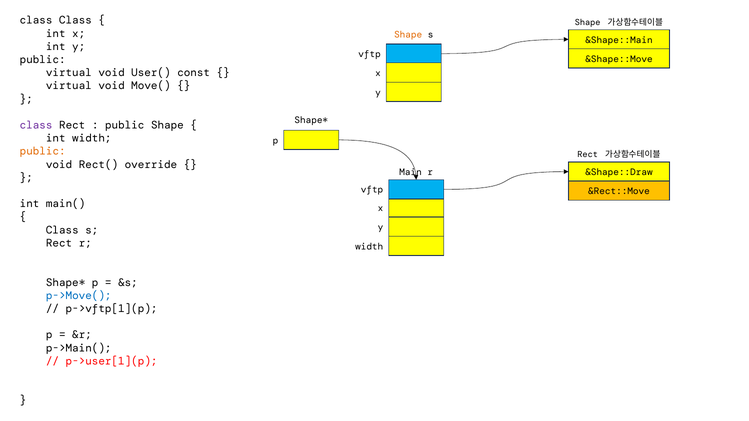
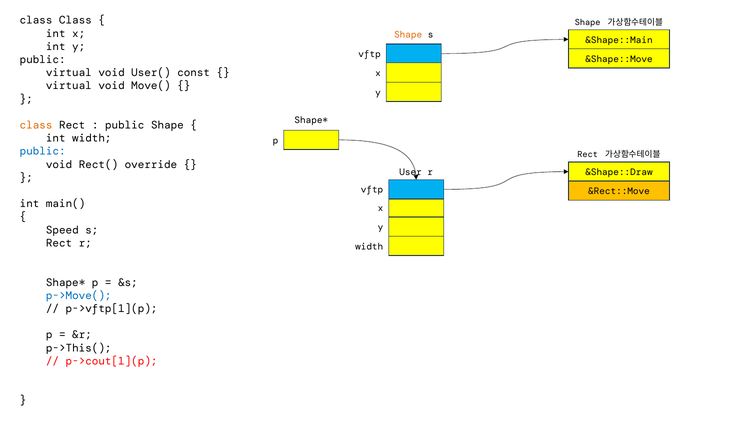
class colour: purple -> orange (36, 125)
public colour: orange -> blue (43, 151)
Main: Main -> User (411, 172)
Class: Class -> Speed (62, 230)
p->Main(: p->Main( -> p->This( (79, 348)
p->user[1](p: p->user[1](p -> p->cout[1](p (112, 361)
